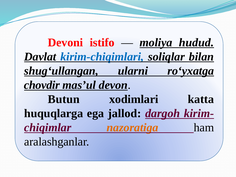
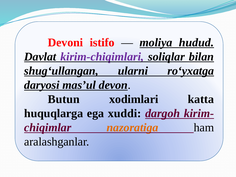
kirim-chiqimlari colour: blue -> purple (102, 57)
chovdir: chovdir -> daryosi (42, 85)
jallod: jallod -> xuddi (125, 113)
